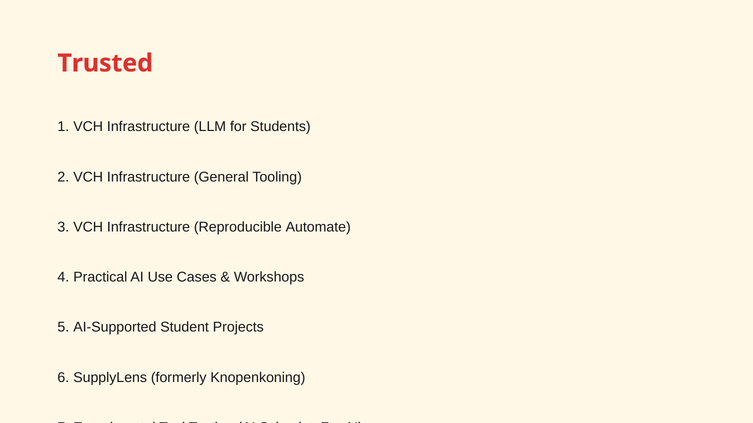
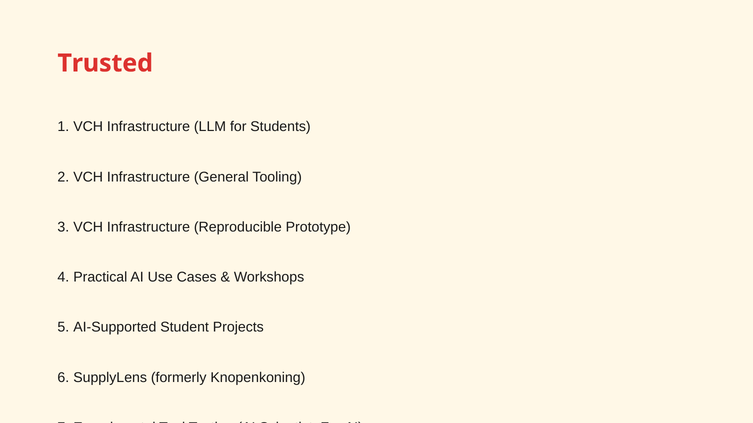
Automate: Automate -> Prototype (318, 227)
